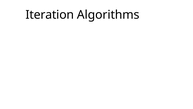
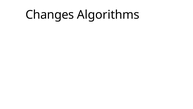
Iteration: Iteration -> Changes (50, 15)
